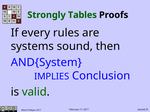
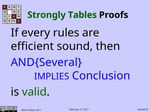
systems: systems -> efficient (32, 46)
AND{System: AND{System -> AND{Several (46, 63)
